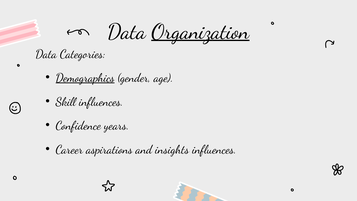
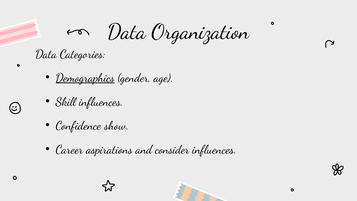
Organization underline: present -> none (200, 31)
years: years -> show (117, 125)
insights: insights -> consider (172, 149)
